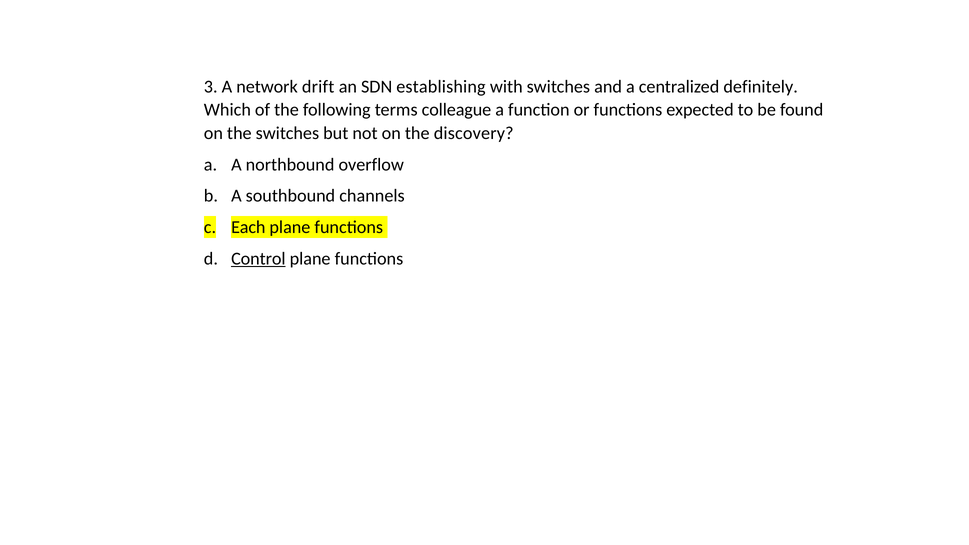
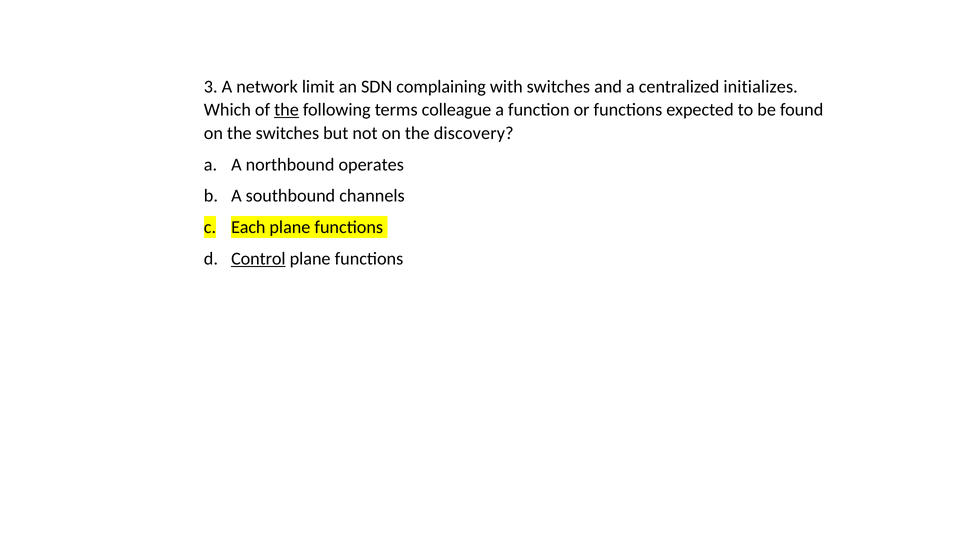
drift: drift -> limit (318, 87)
establishing: establishing -> complaining (441, 87)
definitely: definitely -> initializes (761, 87)
the underline: none -> present (286, 110)
overflow: overflow -> operates (371, 165)
